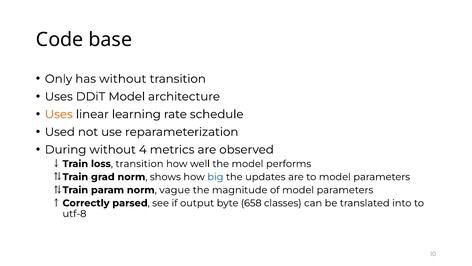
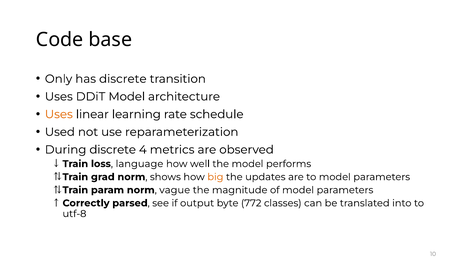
has without: without -> discrete (123, 79)
During without: without -> discrete (113, 149)
loss transition: transition -> language (139, 164)
big colour: blue -> orange (215, 177)
658: 658 -> 772 (251, 203)
